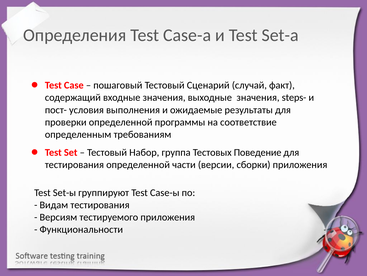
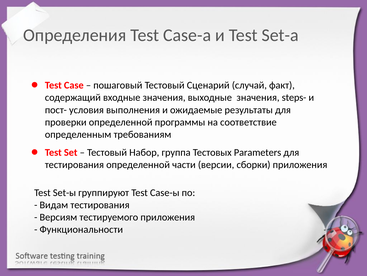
Поведение: Поведение -> Parameters (258, 152)
